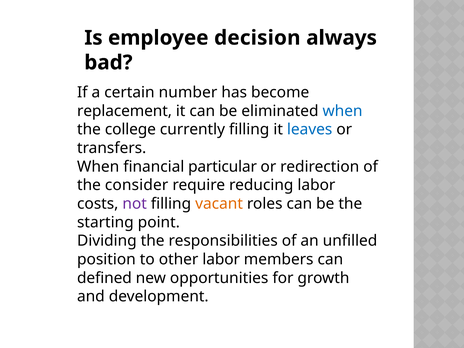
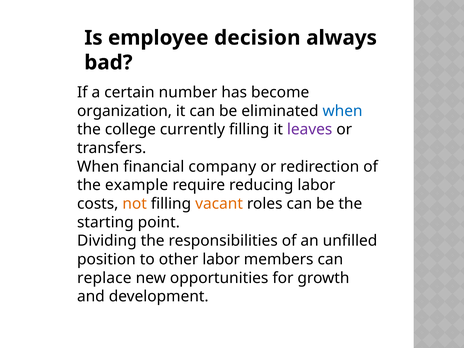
replacement: replacement -> organization (124, 111)
leaves colour: blue -> purple (310, 130)
particular: particular -> company (222, 167)
consider: consider -> example (137, 185)
not colour: purple -> orange (135, 204)
defined: defined -> replace (104, 278)
